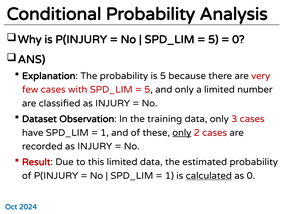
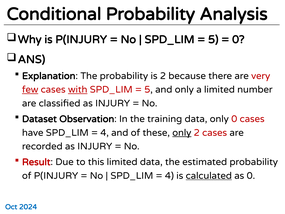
is 5: 5 -> 2 (163, 76)
few underline: none -> present (30, 89)
with underline: none -> present (78, 89)
only 3: 3 -> 0 (234, 119)
1: 1 -> 4 (105, 133)
1: 1 -> 4 (169, 176)
